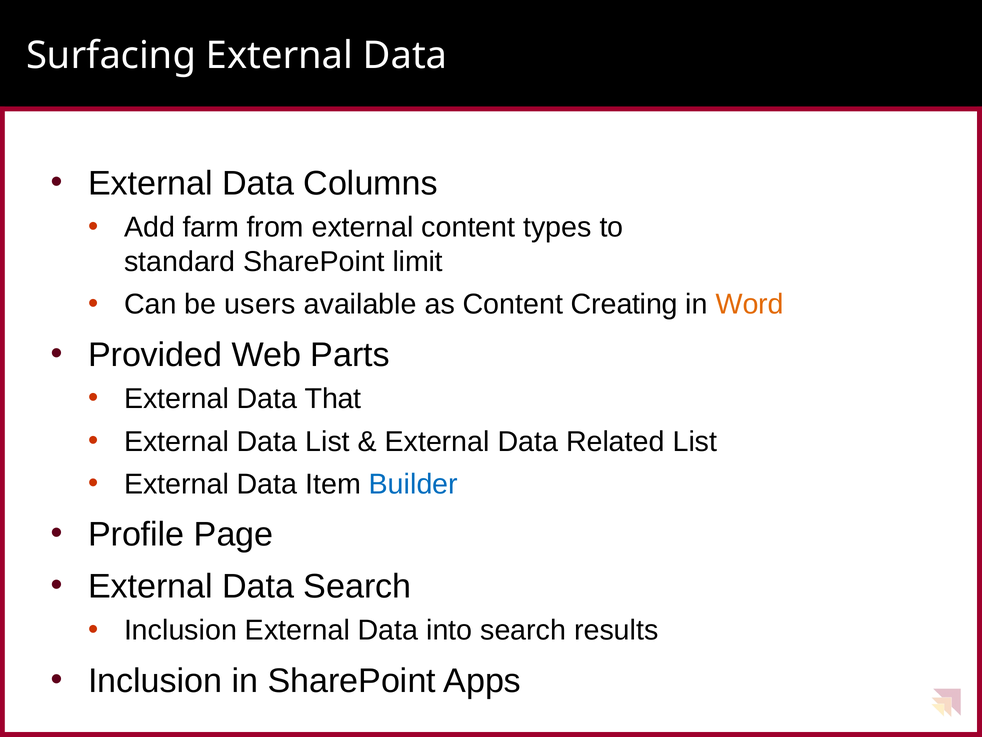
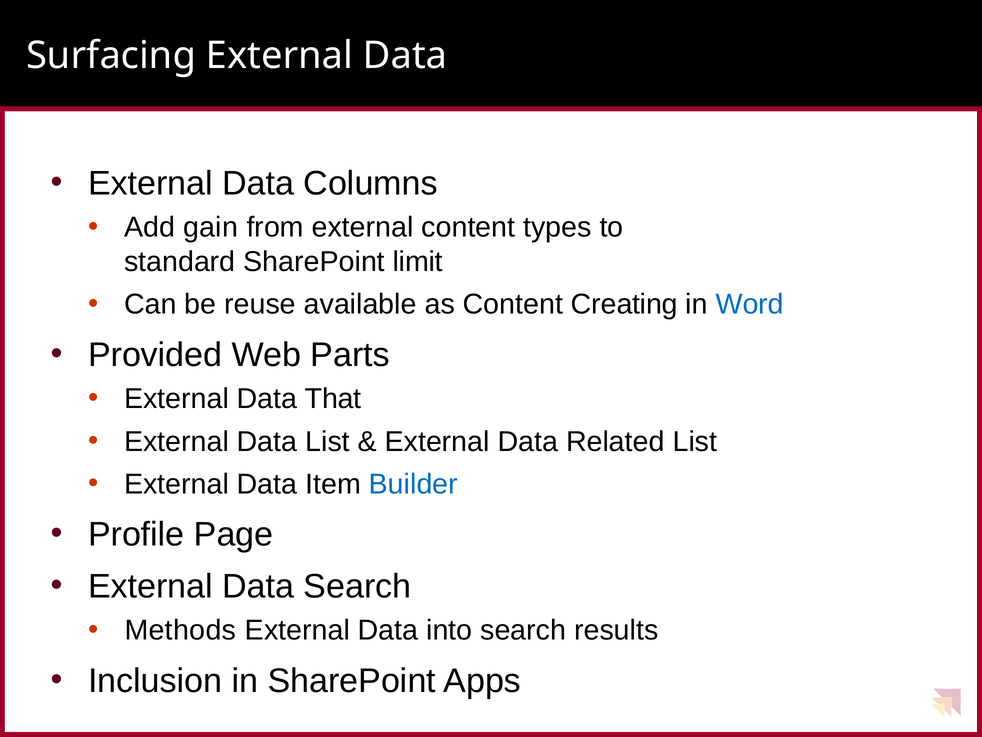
farm: farm -> gain (211, 227)
users: users -> reuse (260, 304)
Word colour: orange -> blue (750, 304)
Inclusion: Inclusion -> Methods (180, 630)
